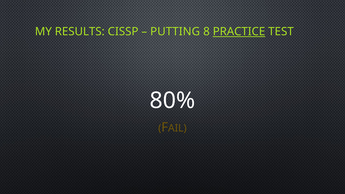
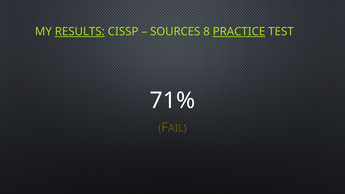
RESULTS underline: none -> present (80, 32)
PUTTING: PUTTING -> SOURCES (175, 32)
80%: 80% -> 71% (172, 101)
